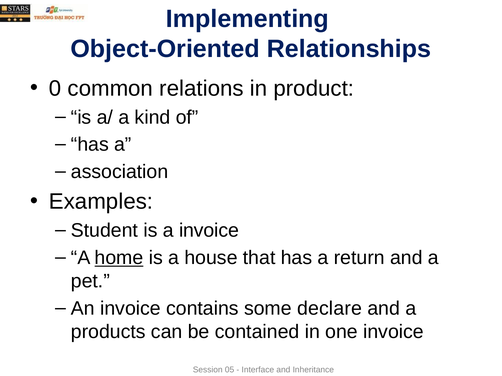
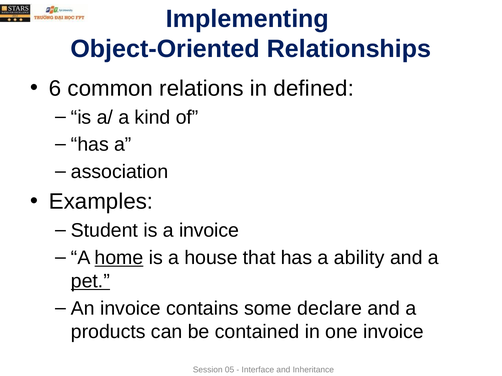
0: 0 -> 6 (55, 89)
product: product -> defined (314, 89)
return: return -> ability (359, 258)
pet underline: none -> present (90, 281)
